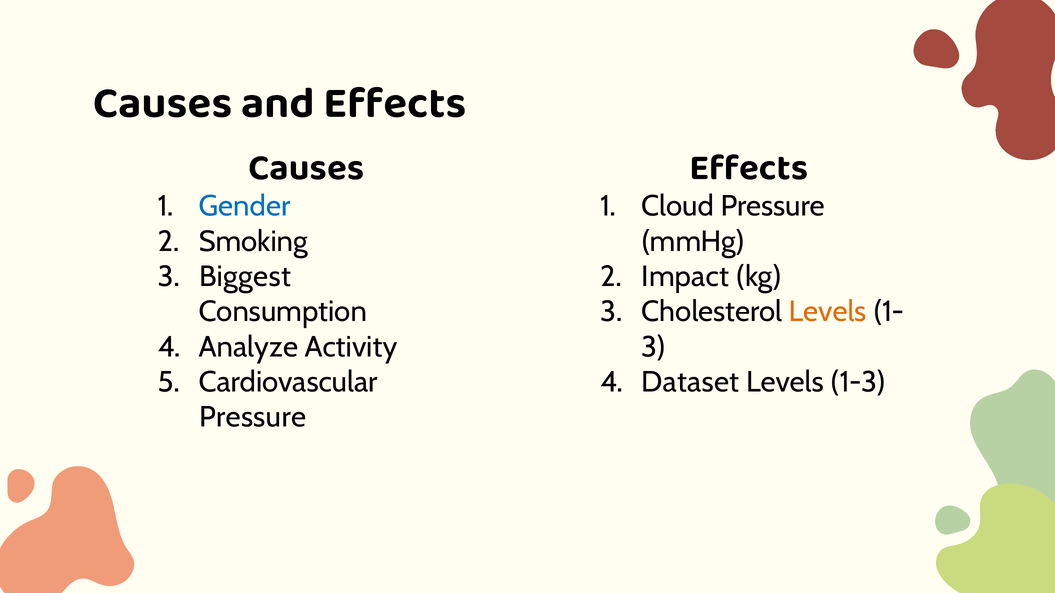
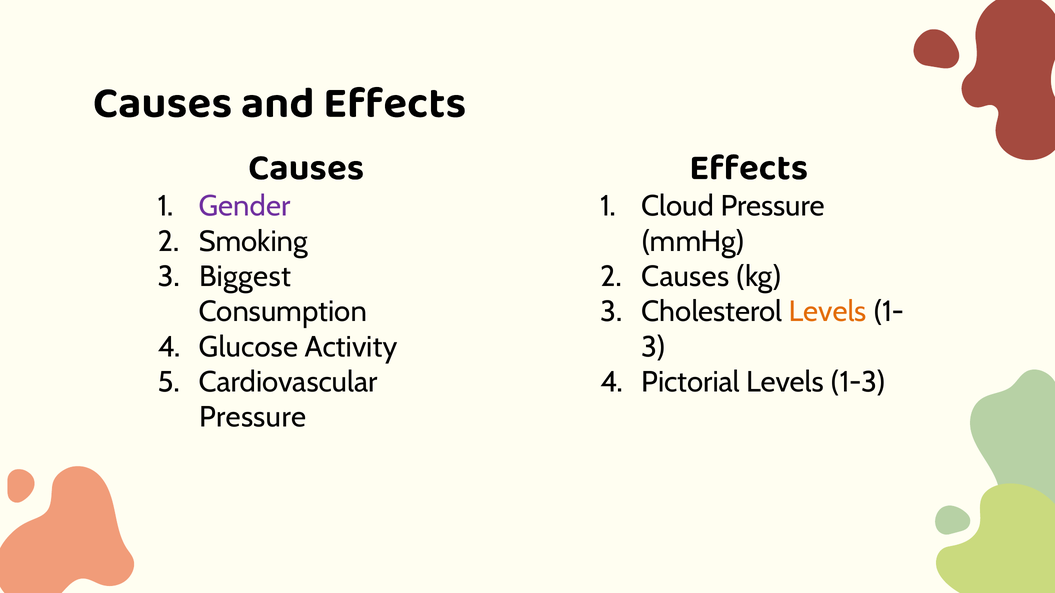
Gender colour: blue -> purple (245, 206)
Impact: Impact -> Causes (685, 277)
Analyze: Analyze -> Glucose (248, 347)
Dataset: Dataset -> Pictorial (691, 382)
